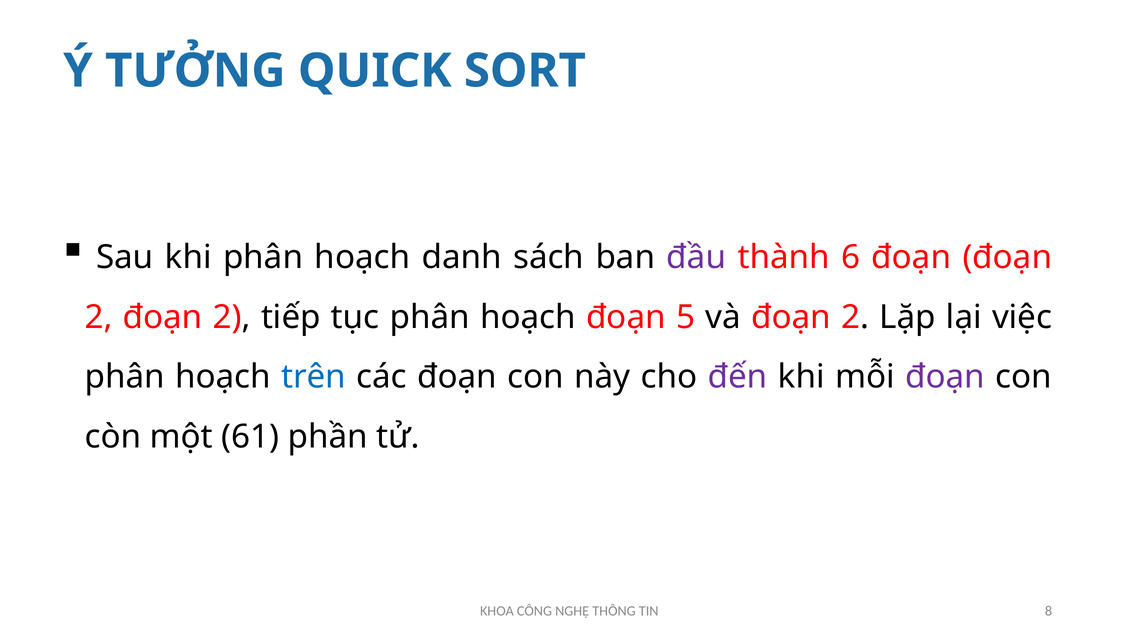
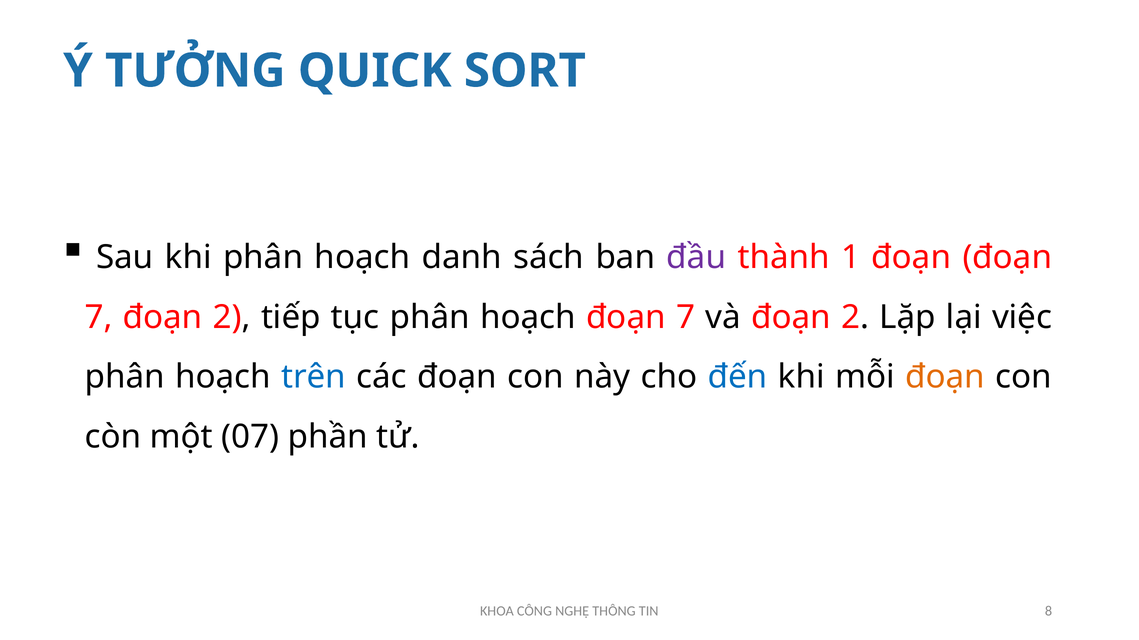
6: 6 -> 1 (851, 258)
2: 2 -> 7 (99, 318)
hoạch đoạn 5: 5 -> 7 (686, 318)
đến colour: purple -> blue (738, 377)
đoạn colour: purple -> orange (945, 377)
61: 61 -> 07 (250, 437)
